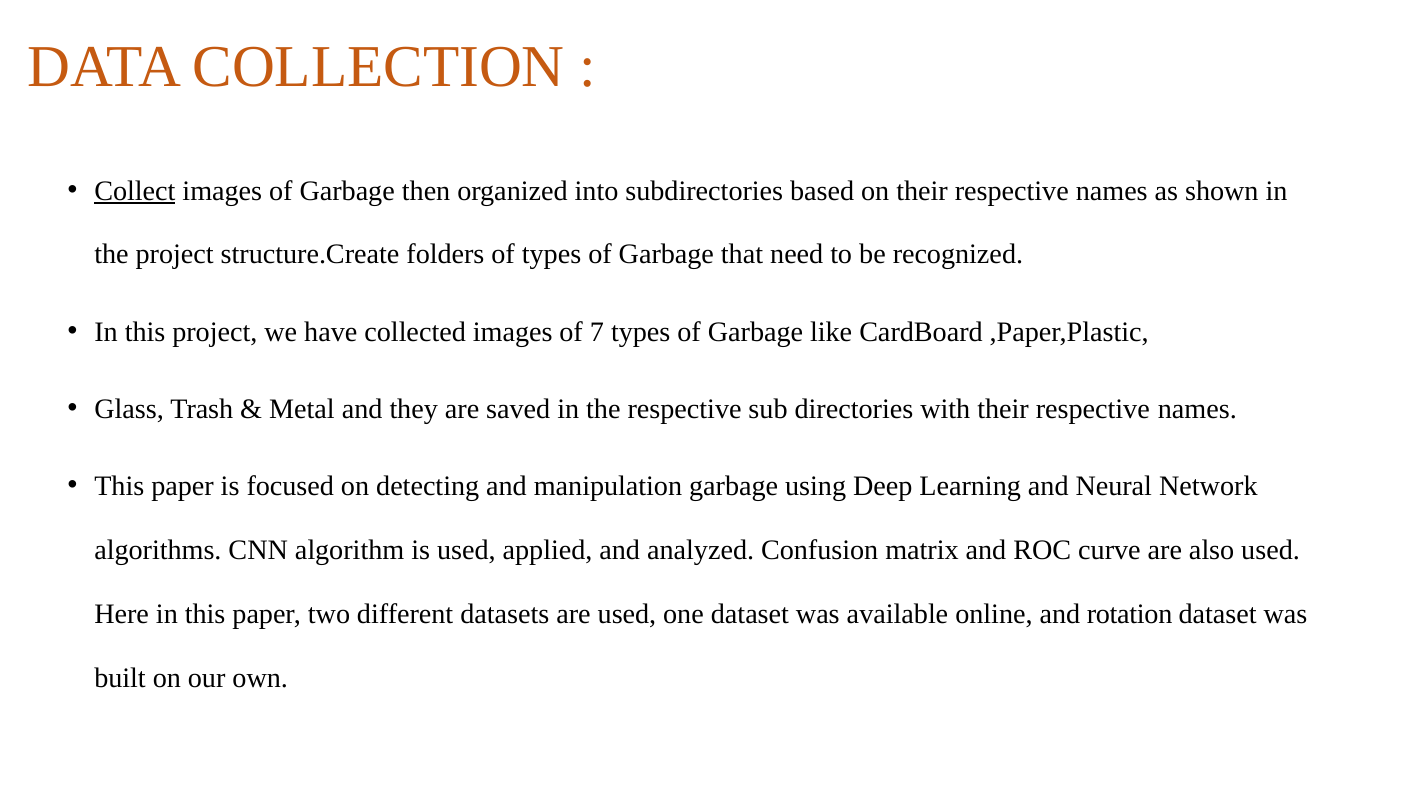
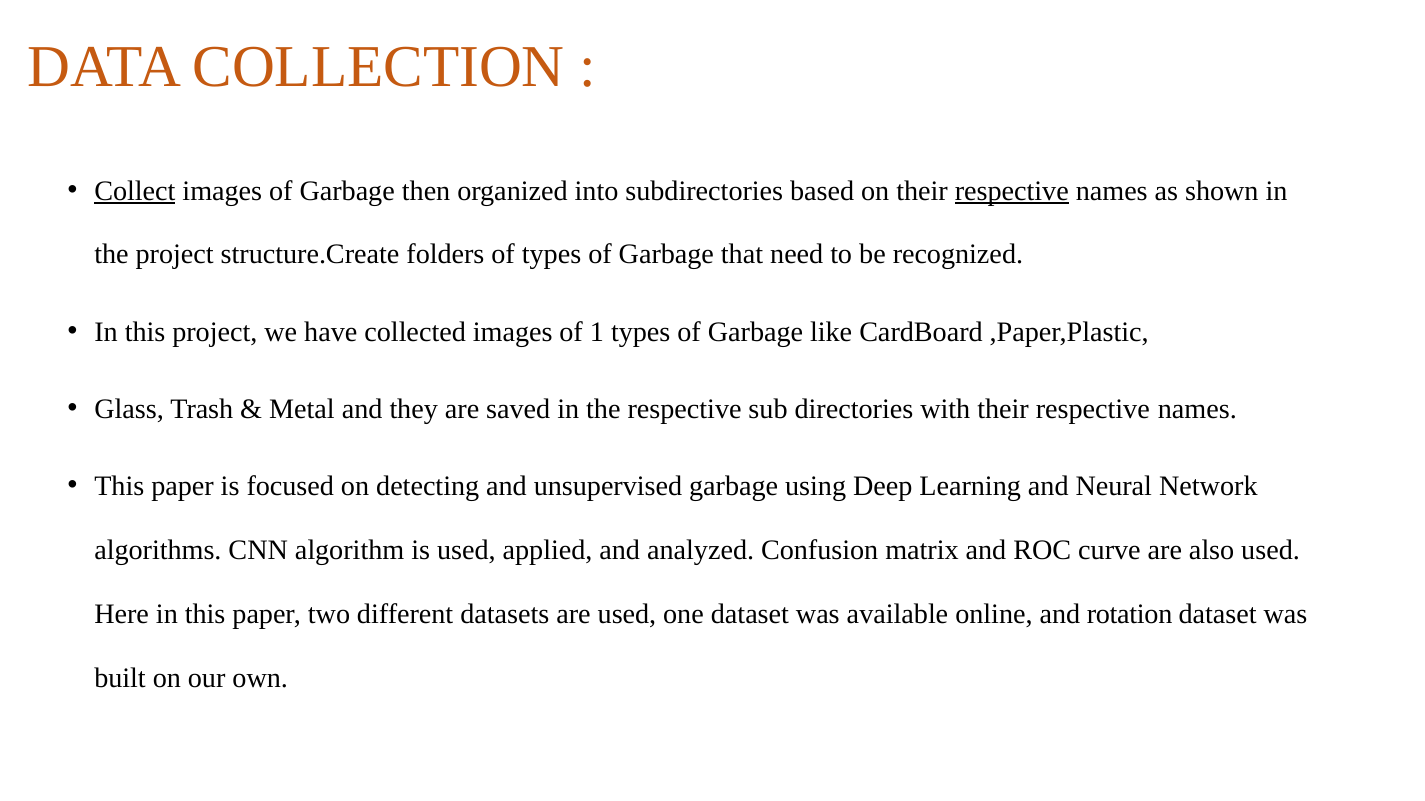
respective underline: none -> present (1012, 191)
7: 7 -> 1 (597, 332)
manipulation: manipulation -> unsupervised (608, 487)
